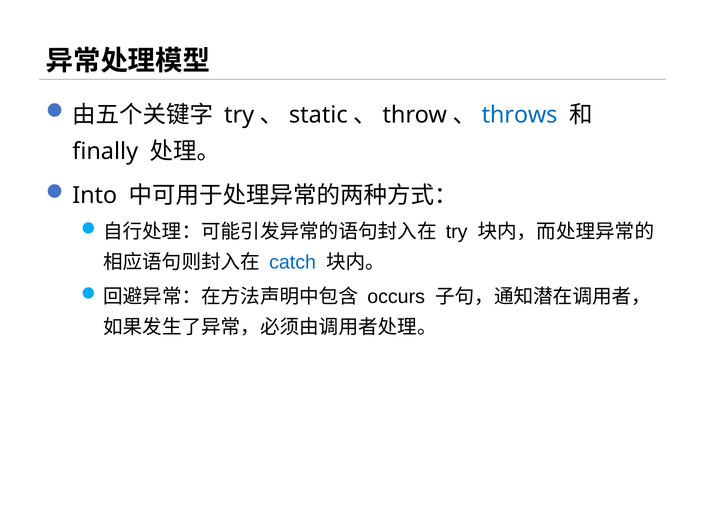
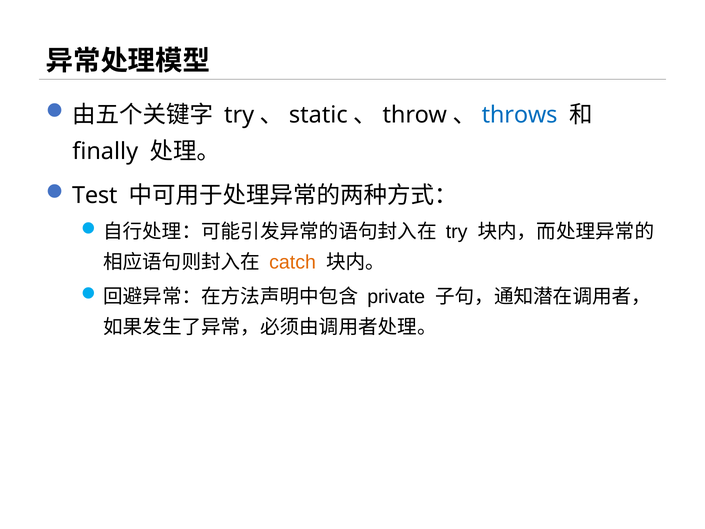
Into: Into -> Test (95, 195)
catch colour: blue -> orange (293, 262)
occurs: occurs -> private (396, 297)
